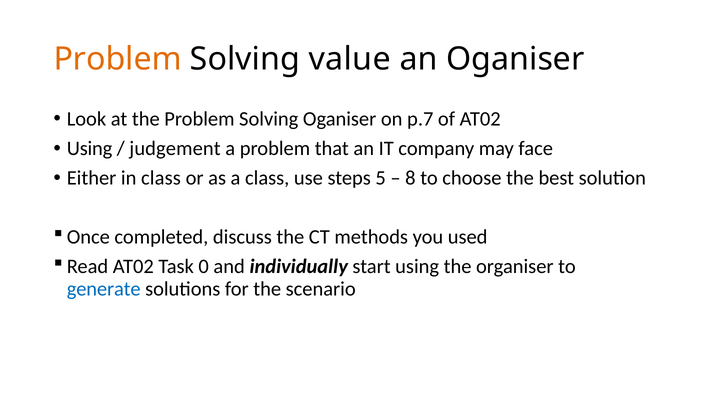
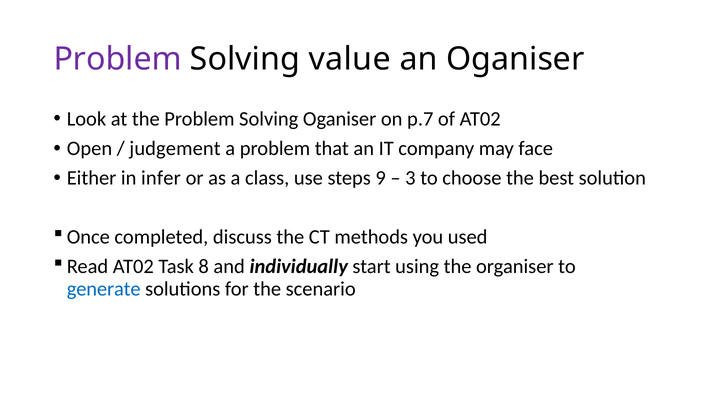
Problem colour: orange -> purple (118, 59)
Using: Using -> Open (89, 148)
in class: class -> infer (161, 178)
5: 5 -> 9 (381, 178)
8: 8 -> 3 (410, 178)
0: 0 -> 8 (204, 266)
